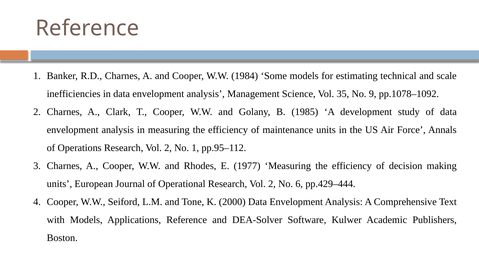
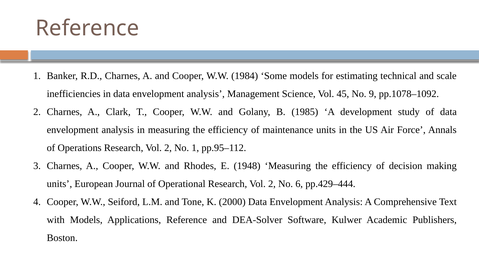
35: 35 -> 45 (343, 94)
1977: 1977 -> 1948 (247, 166)
